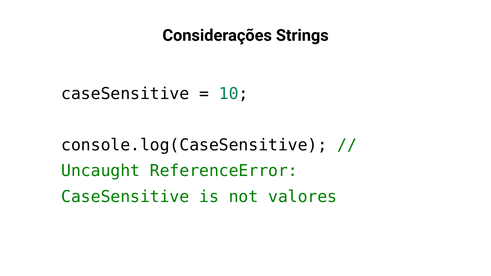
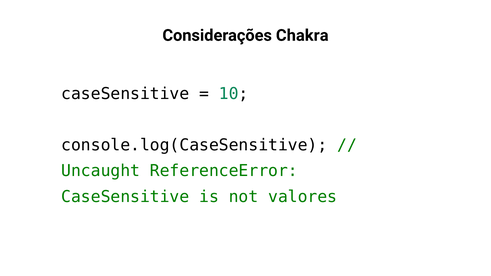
Strings: Strings -> Chakra (302, 35)
